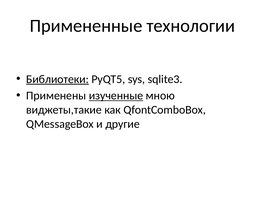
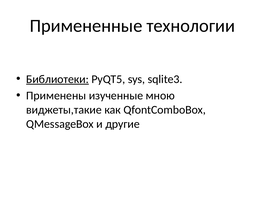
изученные underline: present -> none (116, 96)
